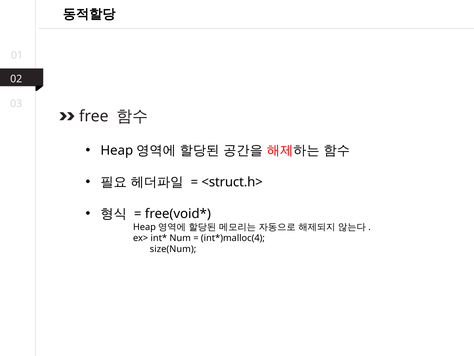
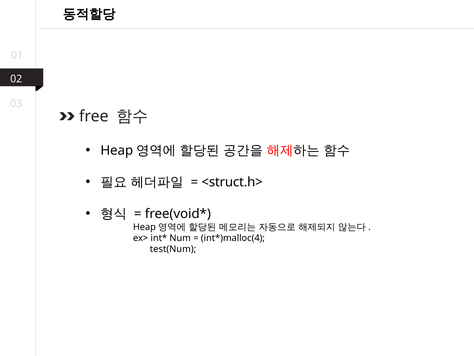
size(Num: size(Num -> test(Num (173, 249)
